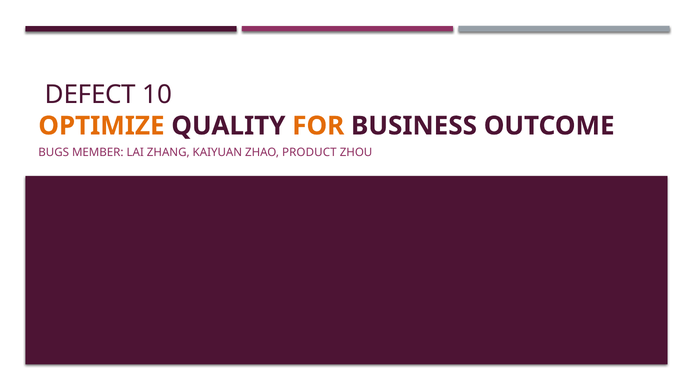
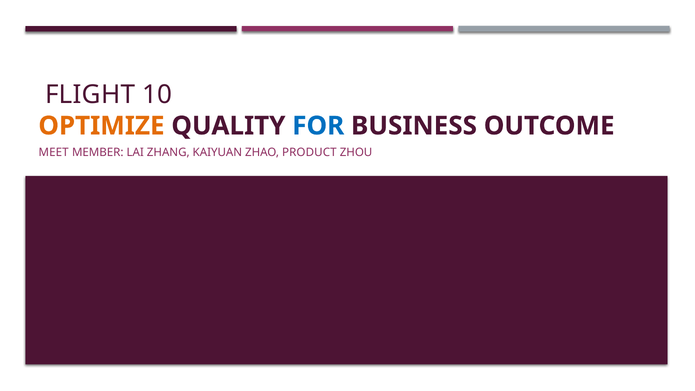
DEFECT: DEFECT -> FLIGHT (90, 95)
FOR colour: orange -> blue (318, 126)
BUGS: BUGS -> MEET (54, 153)
